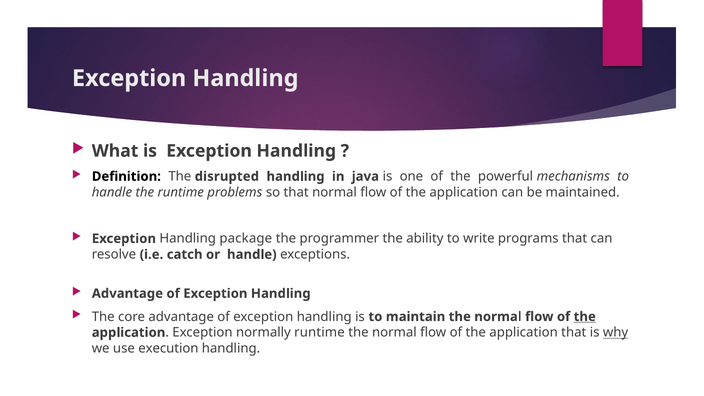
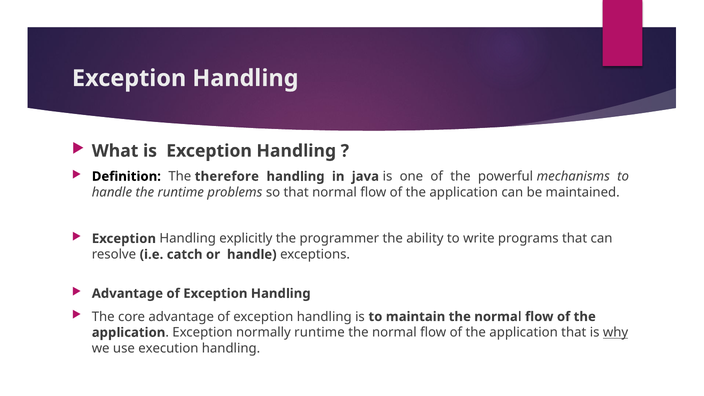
disrupted: disrupted -> therefore (227, 176)
package: package -> explicitly (246, 239)
the underline: present -> none (585, 317)
